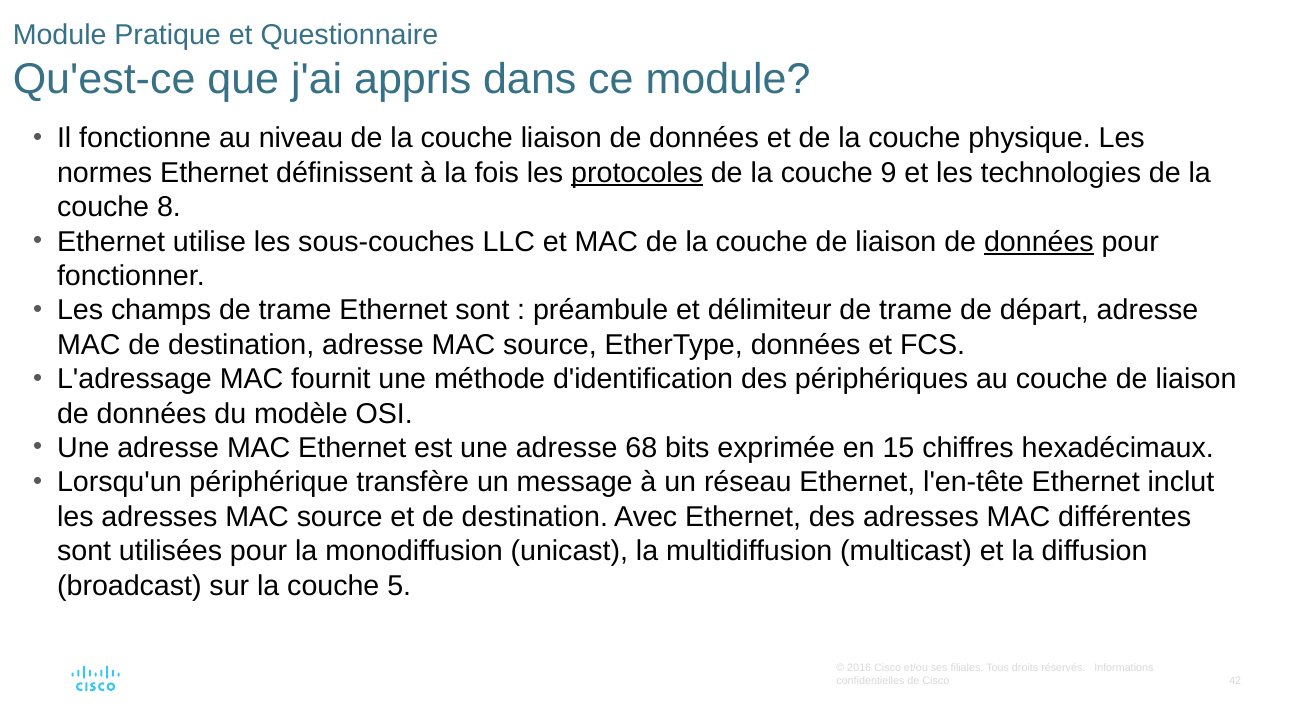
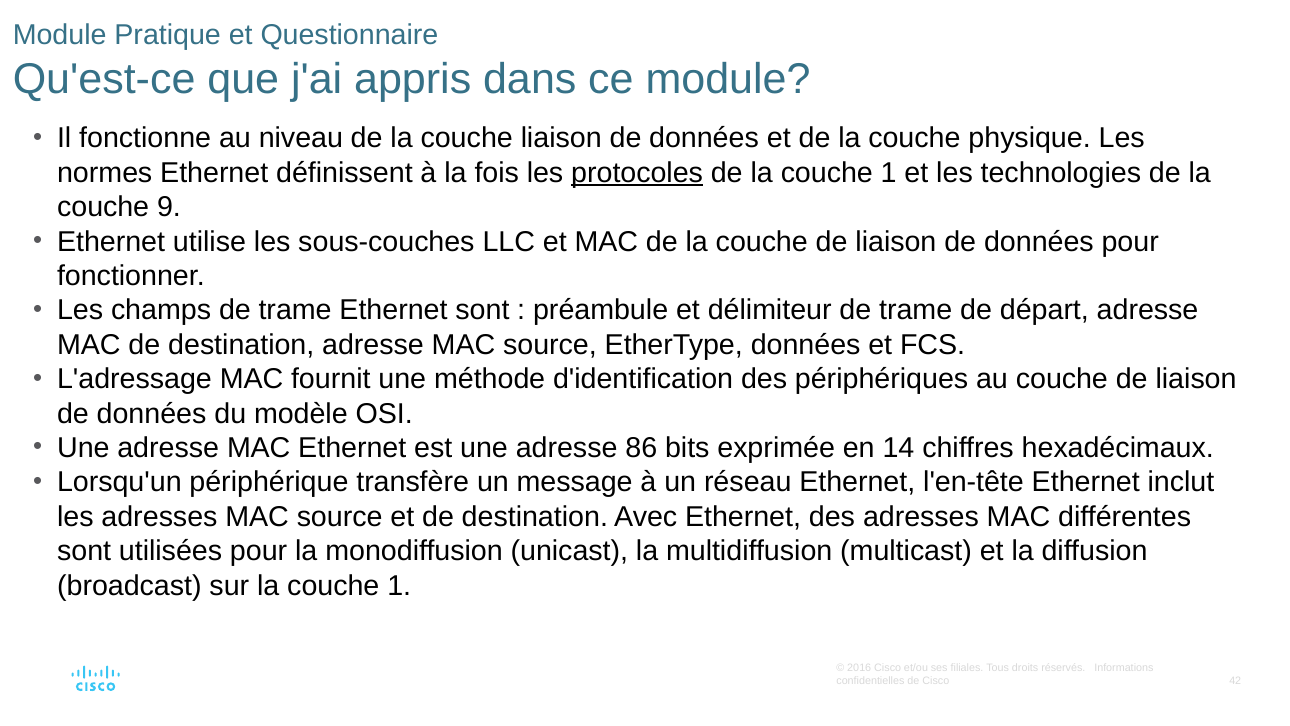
de la couche 9: 9 -> 1 (889, 173)
8: 8 -> 9 (169, 207)
données underline: present -> none (1039, 241)
68: 68 -> 86 (641, 448)
15: 15 -> 14 (898, 448)
sur la couche 5: 5 -> 1 (399, 585)
